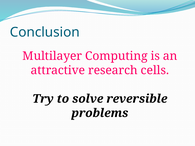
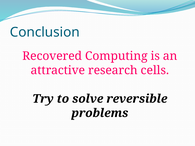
Multilayer: Multilayer -> Recovered (52, 56)
